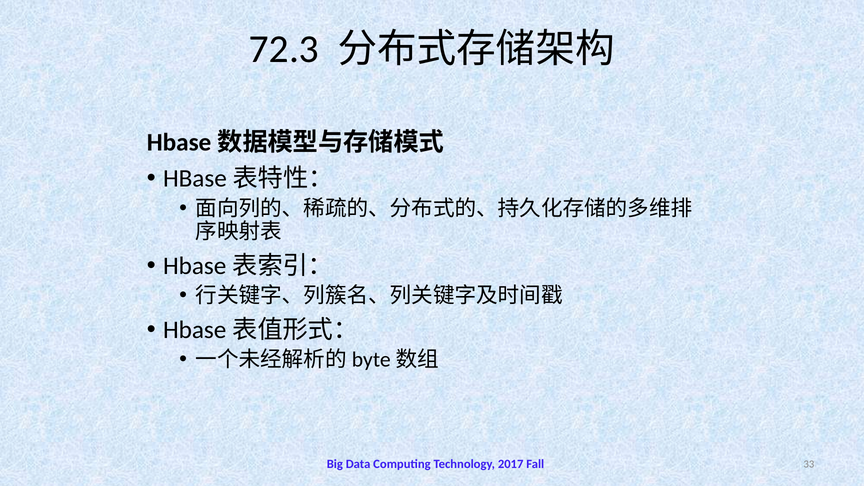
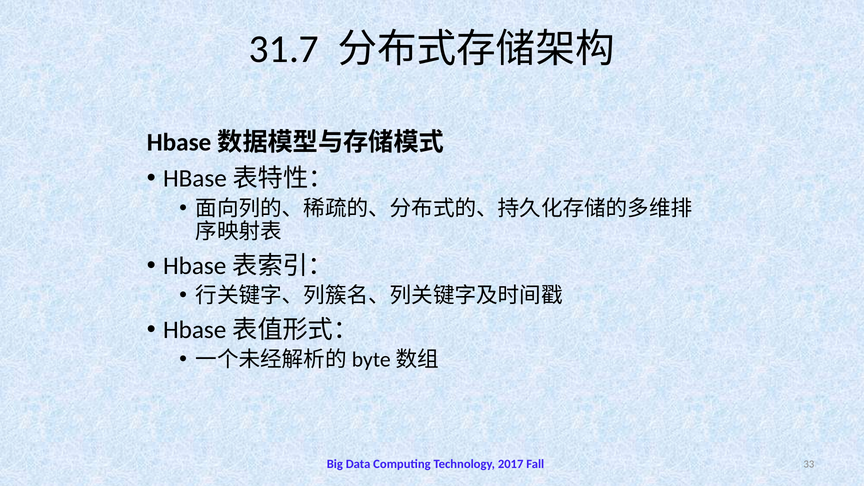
72.3: 72.3 -> 31.7 (284, 49)
